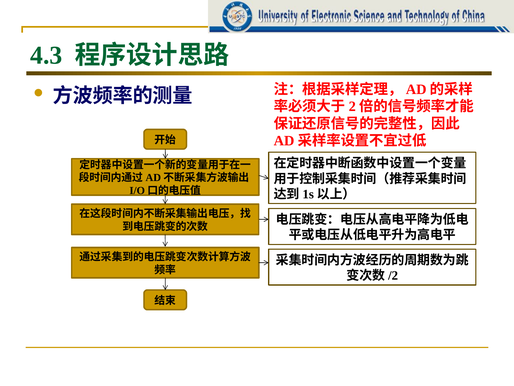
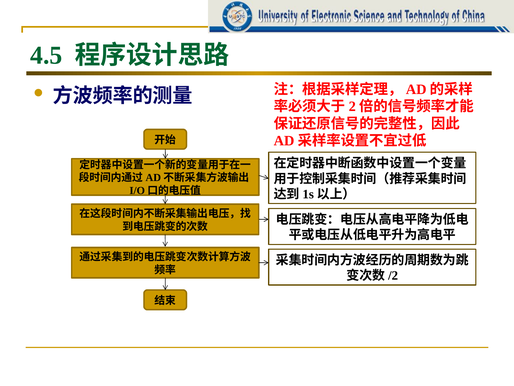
4.3: 4.3 -> 4.5 (46, 55)
